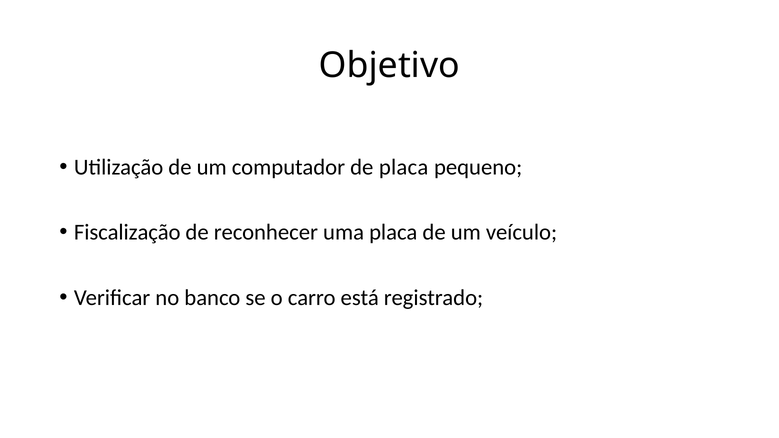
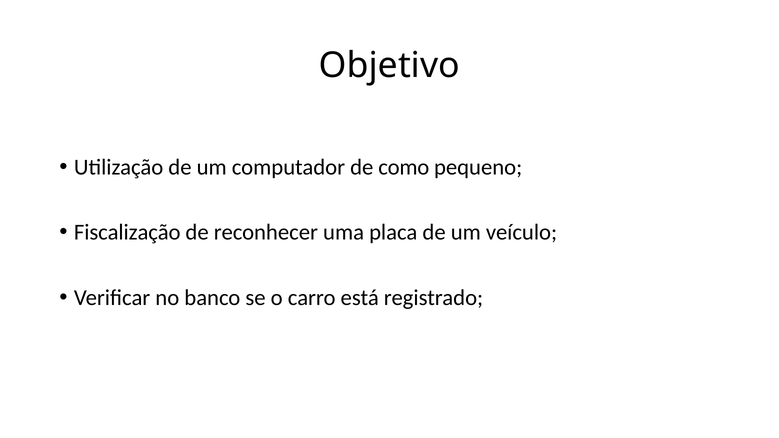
de placa: placa -> como (404, 167)
